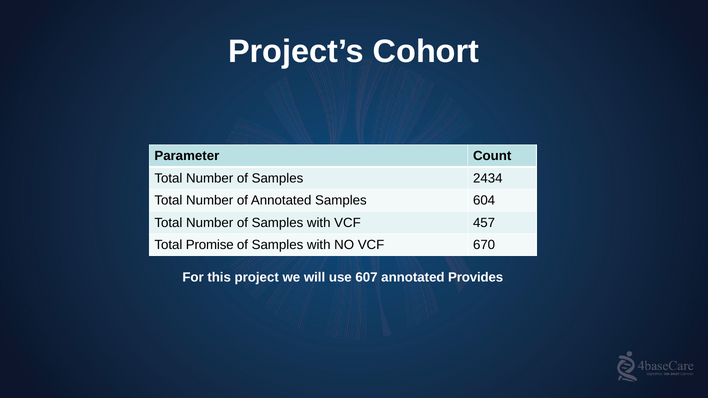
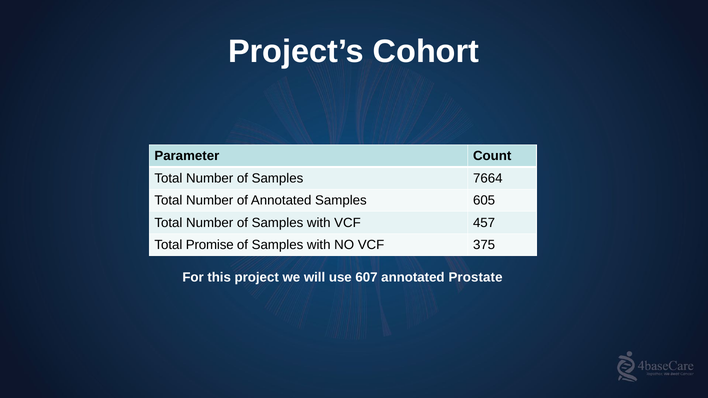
2434: 2434 -> 7664 (488, 178)
604: 604 -> 605 (484, 201)
670: 670 -> 375 (484, 245)
Provides: Provides -> Prostate (476, 278)
